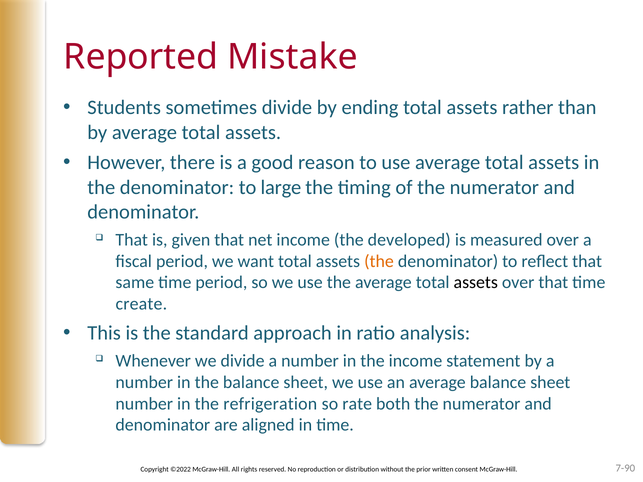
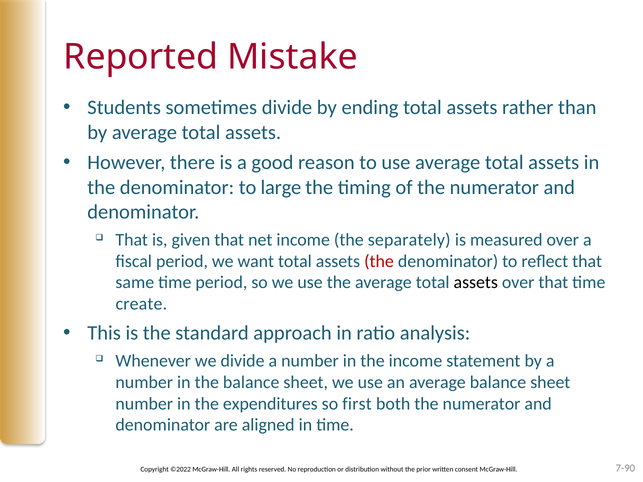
developed: developed -> separately (409, 240)
the colour: orange -> red (379, 261)
refrigeration: refrigeration -> expenditures (270, 404)
rate: rate -> first (357, 404)
